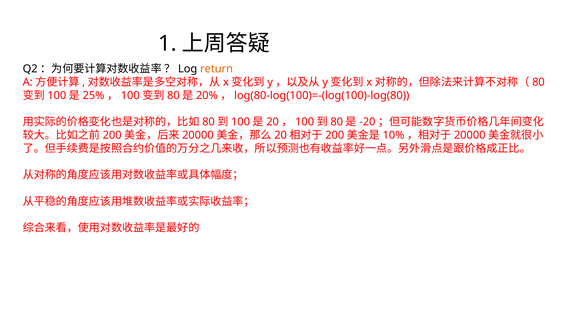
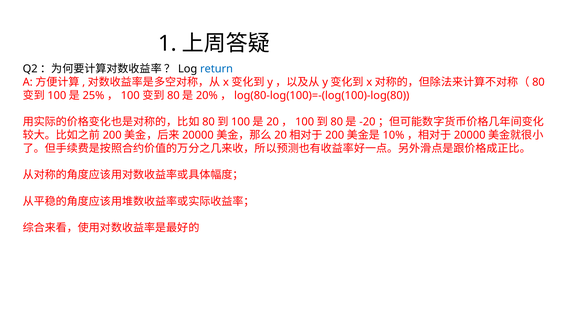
return colour: orange -> blue (217, 69)
